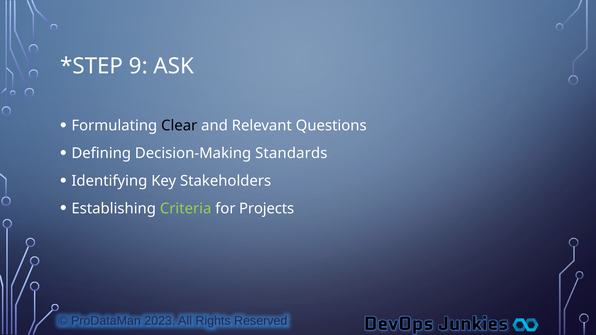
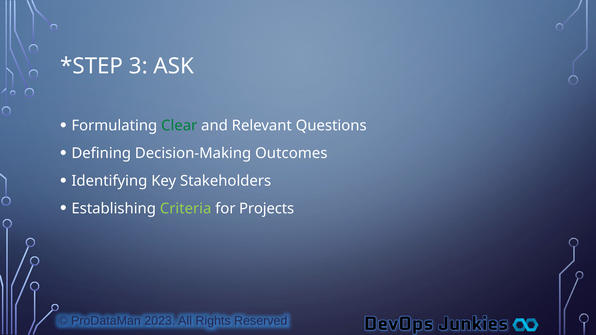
9: 9 -> 3 (138, 66)
Clear colour: black -> green (179, 126)
Standards: Standards -> Outcomes (291, 153)
